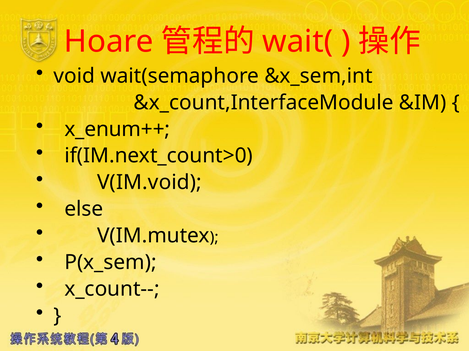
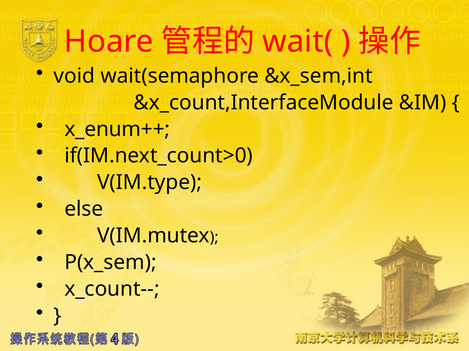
V(IM.void: V(IM.void -> V(IM.type (150, 183)
